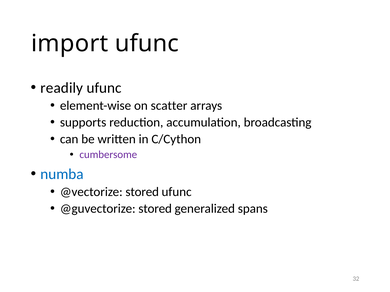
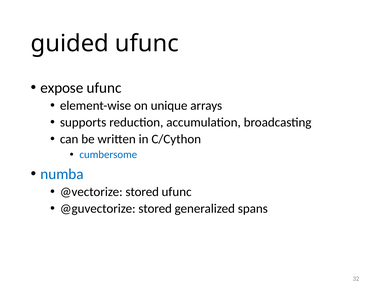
import: import -> guided (70, 44)
readily: readily -> expose (62, 88)
scatter: scatter -> unique (169, 106)
cumbersome colour: purple -> blue (108, 155)
